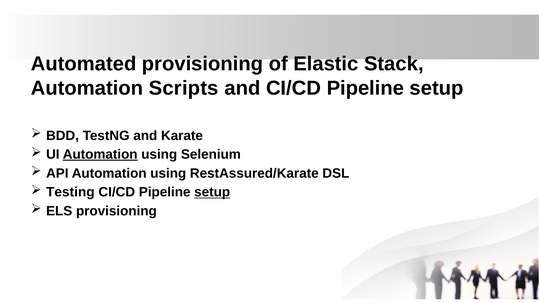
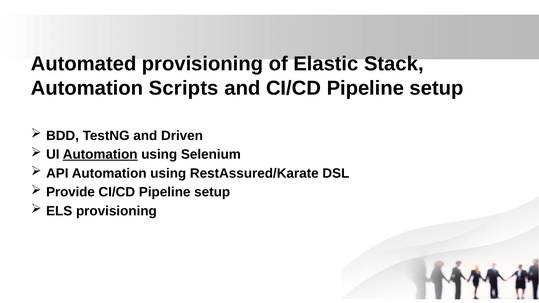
Karate: Karate -> Driven (182, 136)
Testing: Testing -> Provide (70, 192)
setup underline: present -> none (212, 192)
